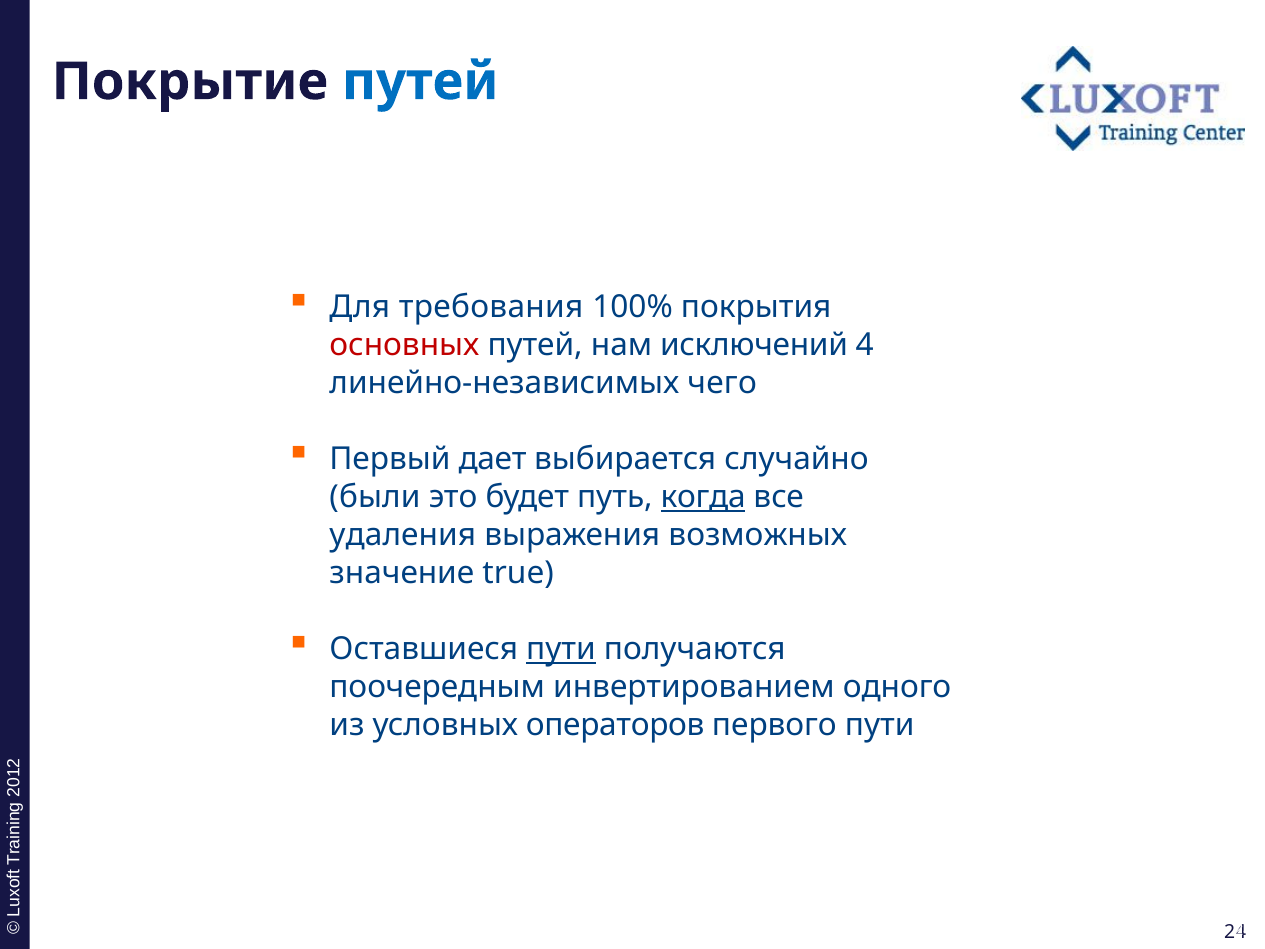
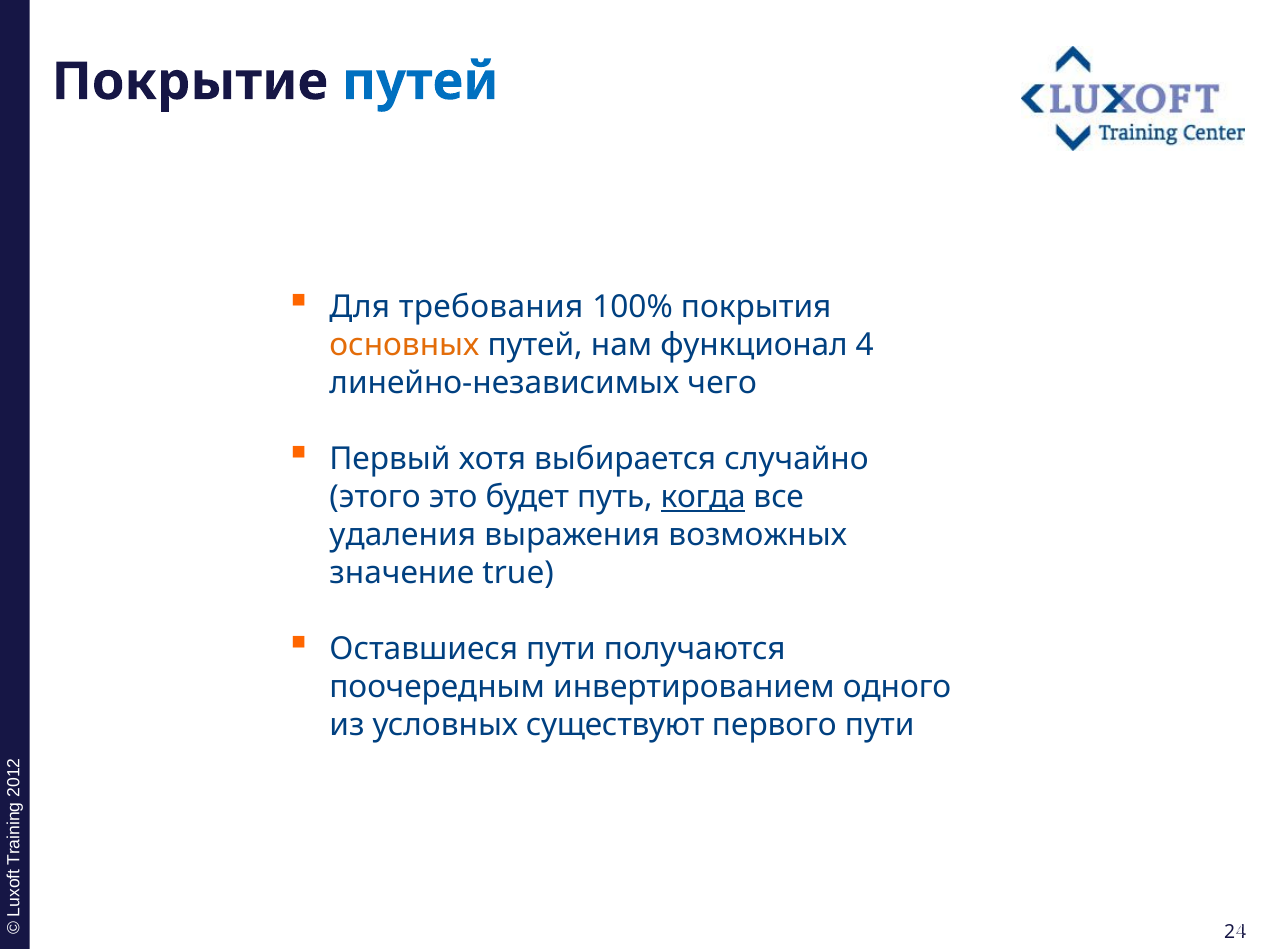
основных colour: red -> orange (404, 345)
исключений: исключений -> функционал (754, 345)
дает: дает -> хотя (492, 459)
были: были -> этого (375, 497)
пути underline: present -> none (561, 649)
операторов: операторов -> существуют (615, 725)
